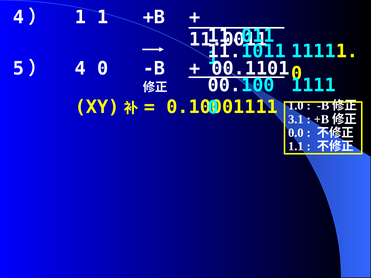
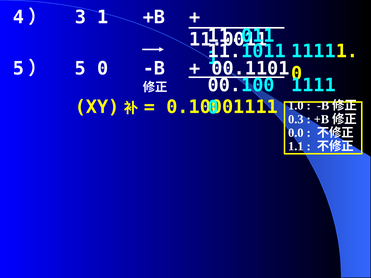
4） 1: 1 -> 3 (80, 17)
4: 4 -> 5 (80, 69)
3.1: 3.1 -> 0.3 (296, 119)
